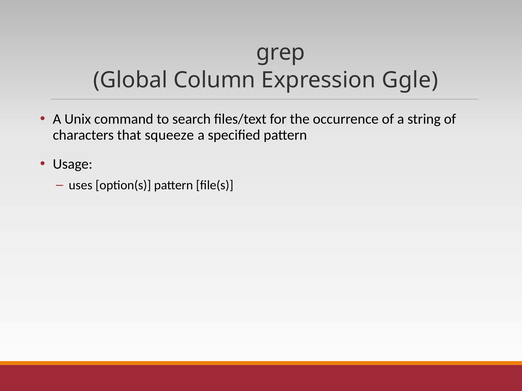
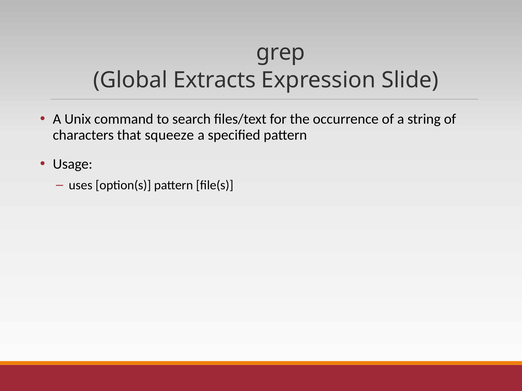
Column: Column -> Extracts (215, 80)
Ggle: Ggle -> Slide (410, 80)
